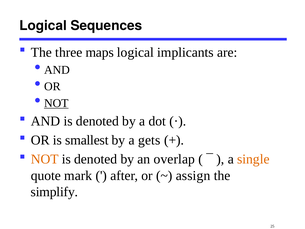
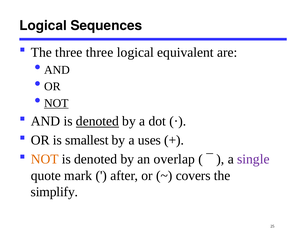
three maps: maps -> three (100, 52)
implicants: implicants -> equivalent (185, 52)
denoted underline: none -> present (97, 121)
gets: gets -> uses (149, 140)
single colour: orange -> purple (253, 159)
assign: assign -> covers (193, 175)
